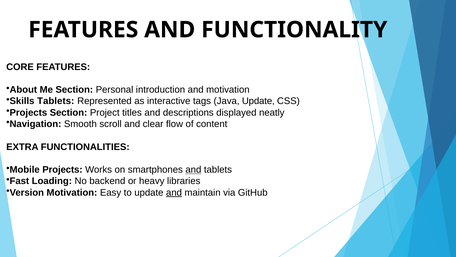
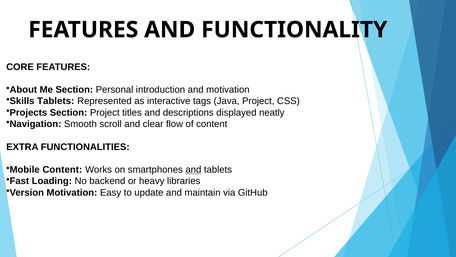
Java Update: Update -> Project (258, 101)
Mobile Projects: Projects -> Content (62, 169)
and underline: present -> none (174, 192)
